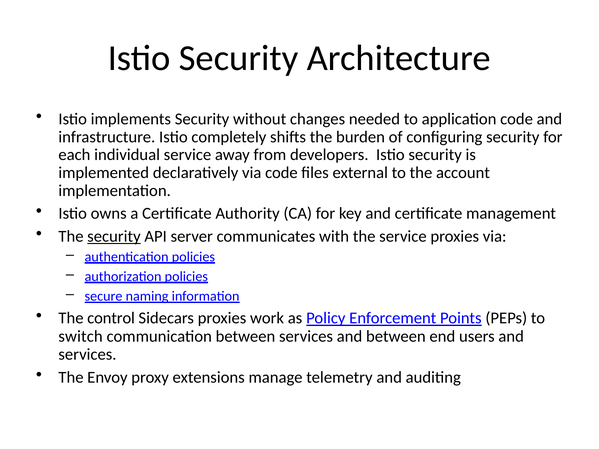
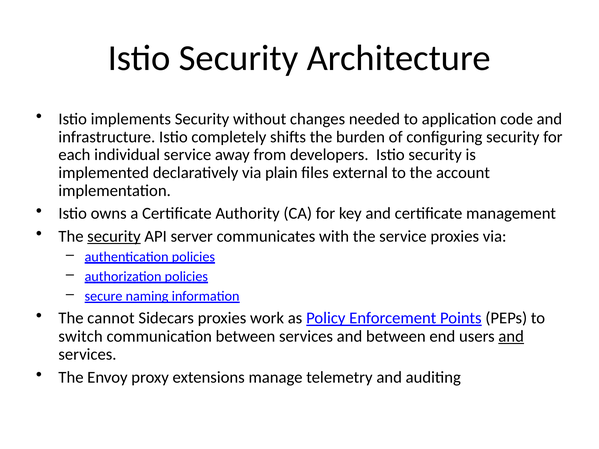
via code: code -> plain (281, 173)
control: control -> cannot (111, 318)
and underline: none -> present (511, 337)
